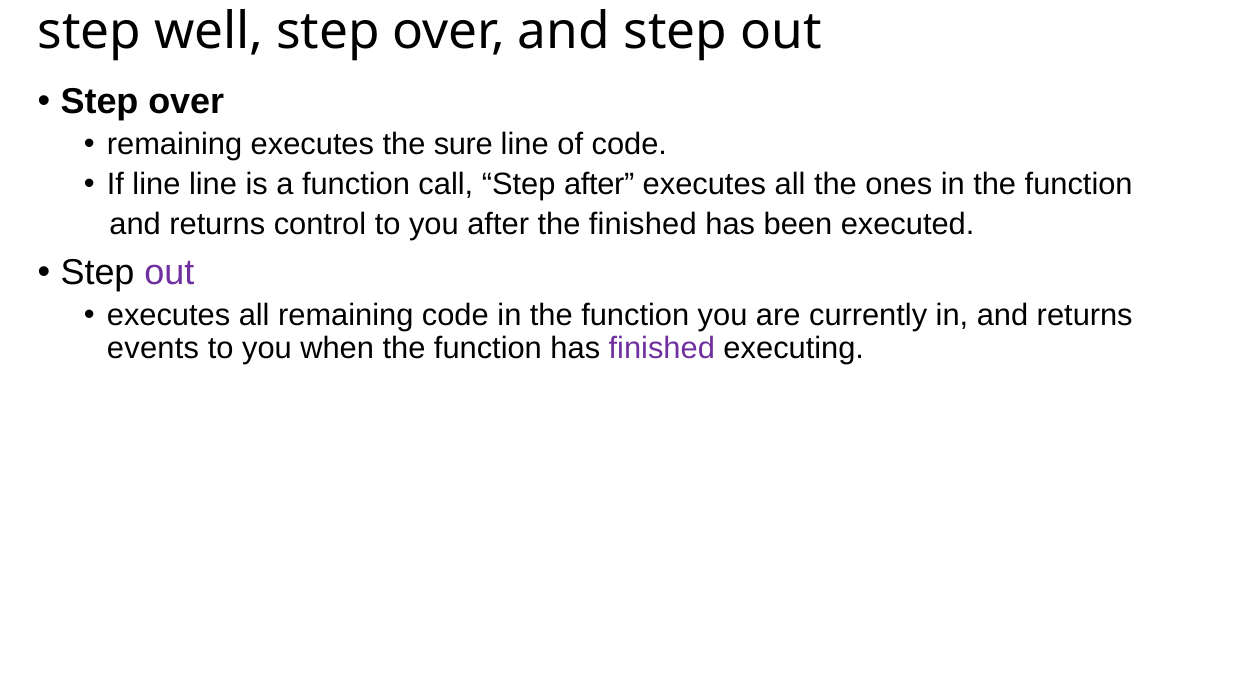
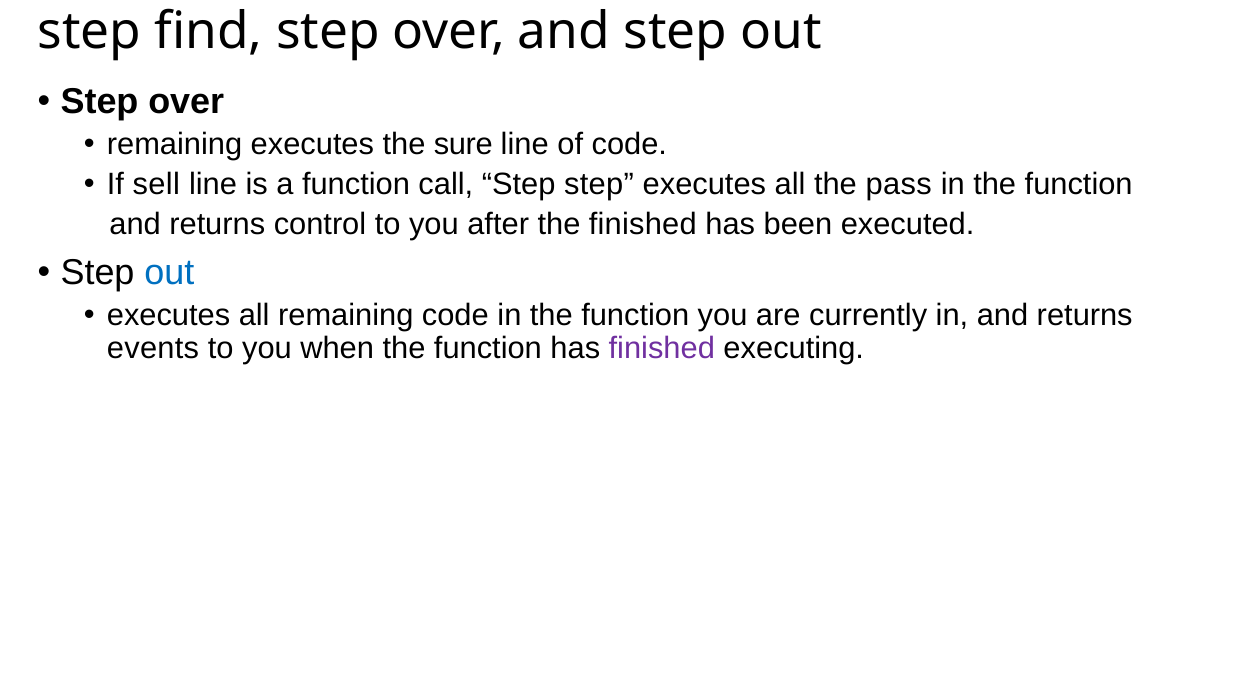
well: well -> find (209, 32)
If line: line -> sell (156, 184)
Step after: after -> step (599, 184)
ones: ones -> pass (899, 184)
out colour: purple -> blue (169, 273)
